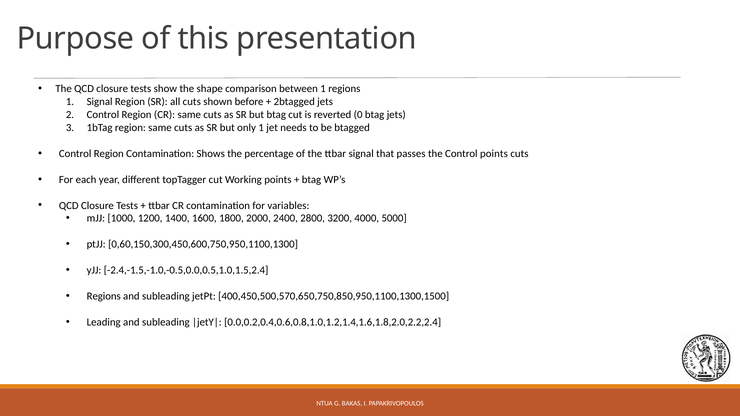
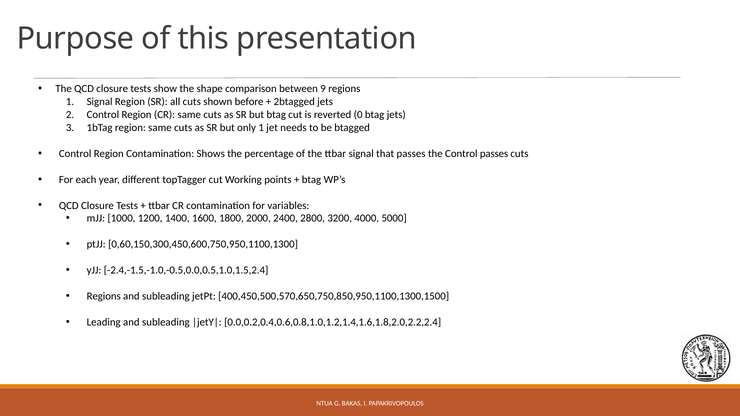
between 1: 1 -> 9 (323, 89)
Control points: points -> passes (494, 154)
